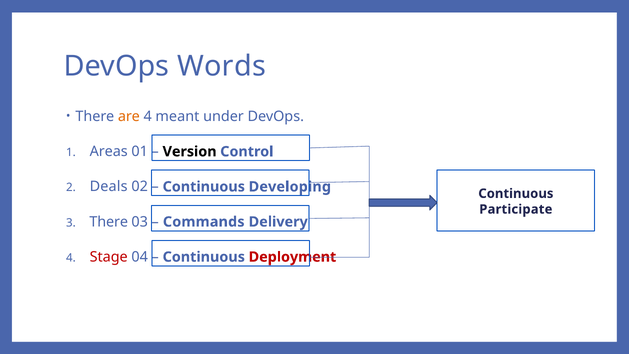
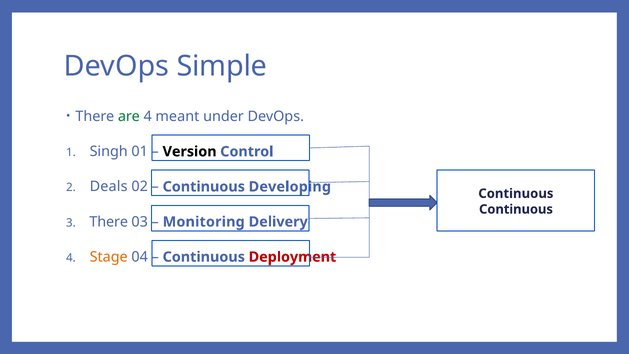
Words: Words -> Simple (222, 66)
are colour: orange -> green (129, 116)
Areas: Areas -> Singh (109, 152)
Participate: Participate -> Continuous (516, 209)
Commands: Commands -> Monitoring (204, 222)
Stage colour: red -> orange (109, 257)
